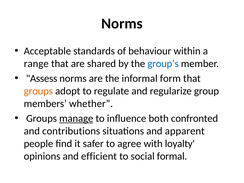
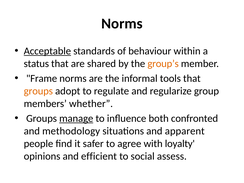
Acceptable underline: none -> present (47, 51)
range: range -> status (36, 64)
group’s colour: blue -> orange (163, 64)
Assess: Assess -> Frame (42, 78)
form: form -> tools (170, 78)
contributions: contributions -> methodology (71, 131)
formal: formal -> assess (172, 156)
